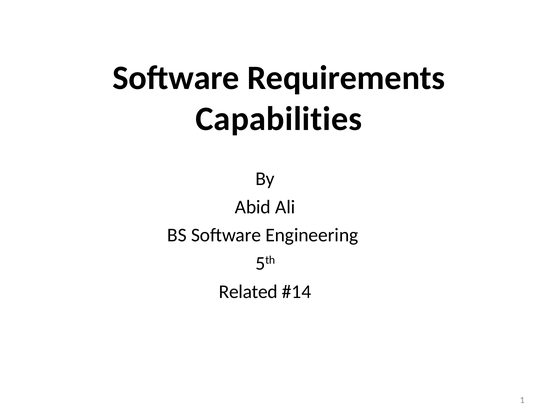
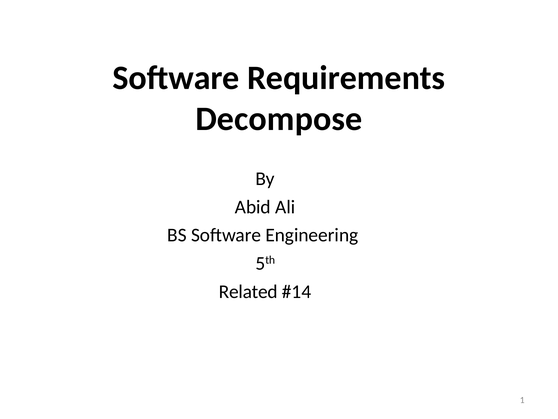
Capabilities: Capabilities -> Decompose (279, 119)
